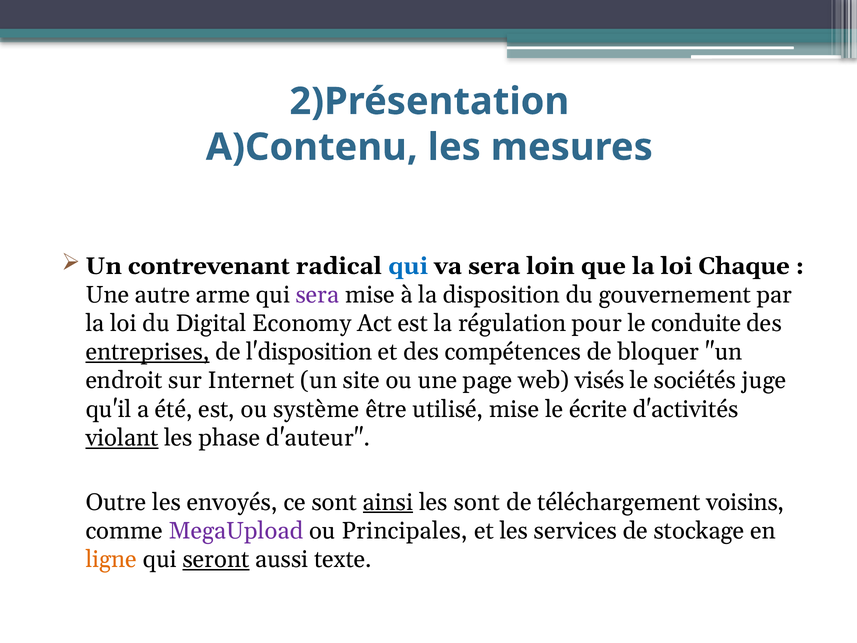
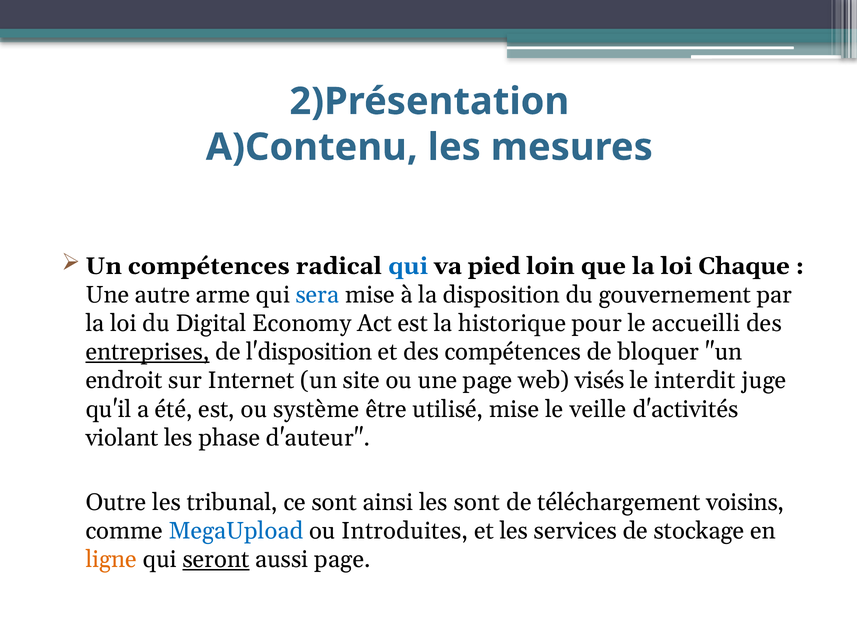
Un contrevenant: contrevenant -> compétences (209, 266)
va sera: sera -> pied (494, 266)
sera colour: purple -> blue (317, 295)
régulation: régulation -> historique (512, 323)
conduite: conduite -> accueilli (696, 323)
sociétés: sociétés -> interdit (695, 380)
écrite: écrite -> veille (598, 409)
violant underline: present -> none (122, 438)
envoyés: envoyés -> tribunal (232, 502)
ainsi underline: present -> none (388, 502)
MegaUpload colour: purple -> blue (236, 531)
Principales: Principales -> Introduites (405, 531)
aussi texte: texte -> page (343, 559)
